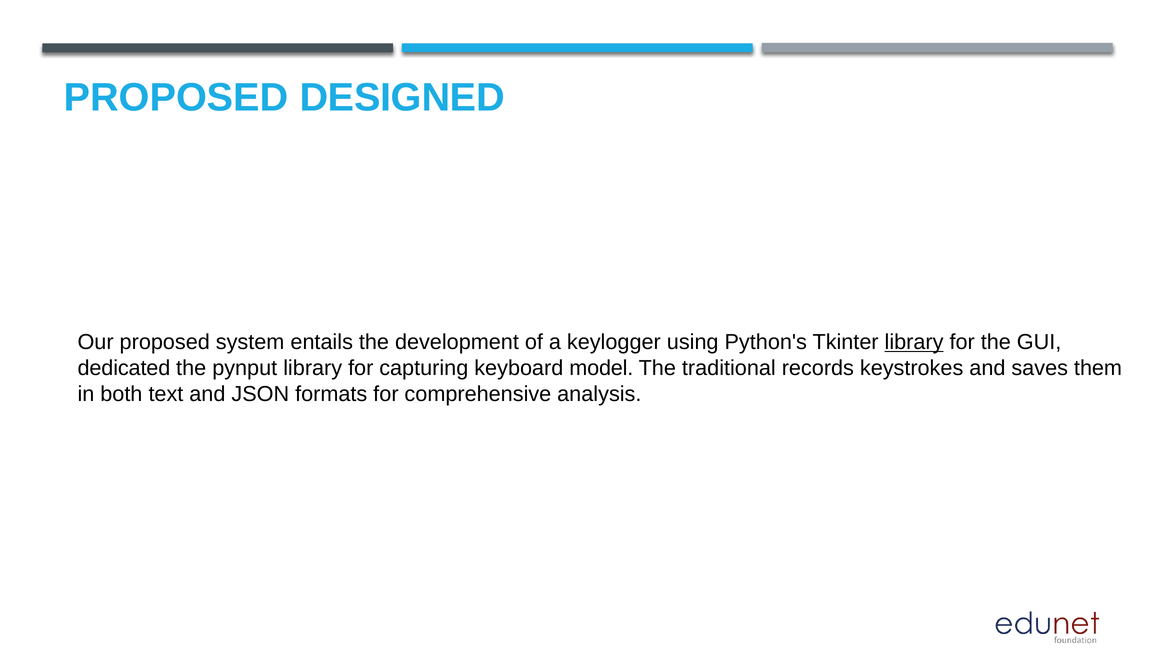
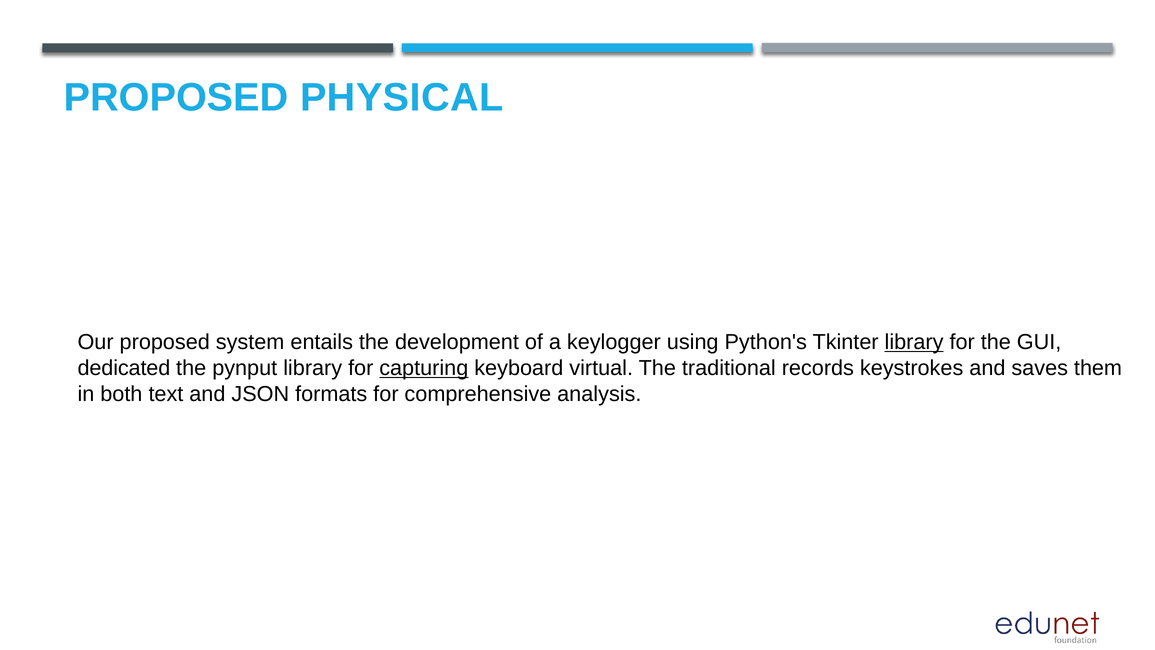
DESIGNED: DESIGNED -> PHYSICAL (402, 97)
capturing underline: none -> present (424, 368)
model: model -> virtual (601, 368)
